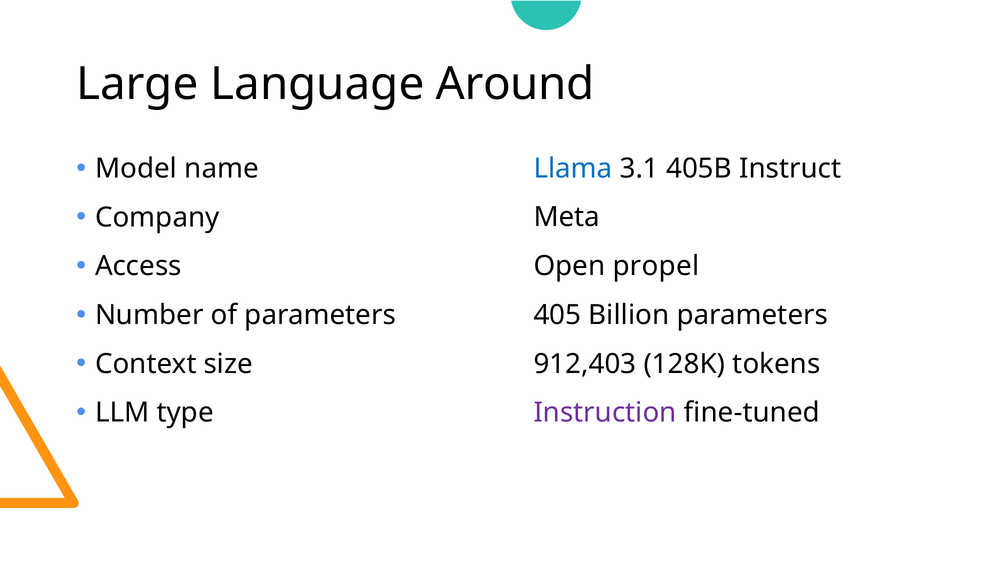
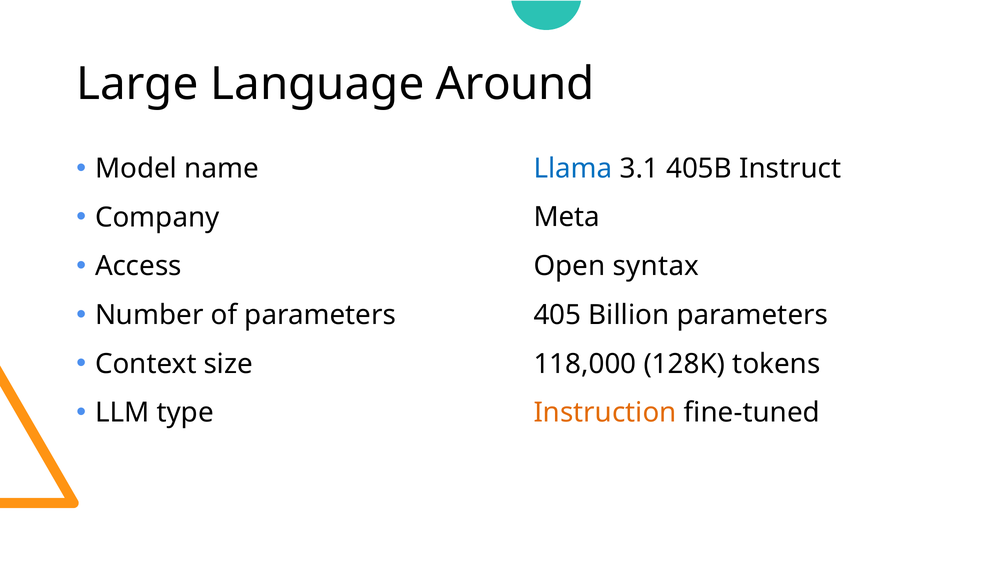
propel: propel -> syntax (656, 266)
912,403: 912,403 -> 118,000 (585, 364)
Instruction colour: purple -> orange (605, 412)
